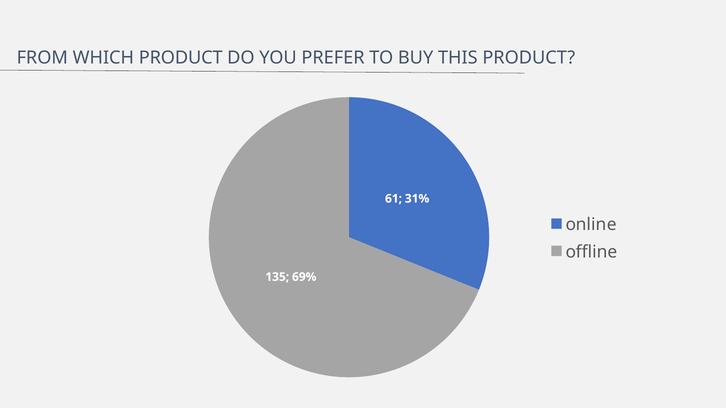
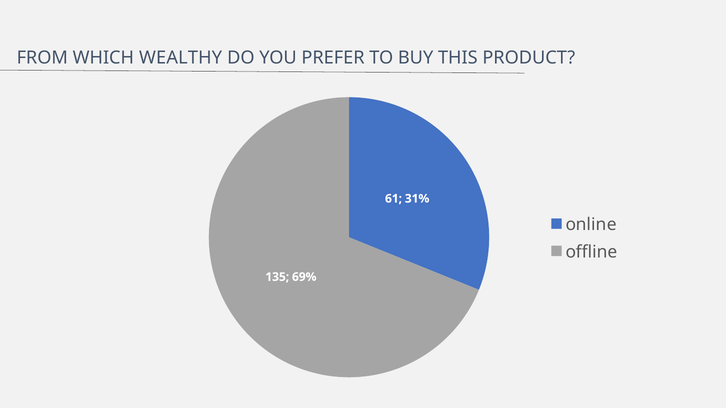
WHICH PRODUCT: PRODUCT -> WEALTHY (181, 58)
